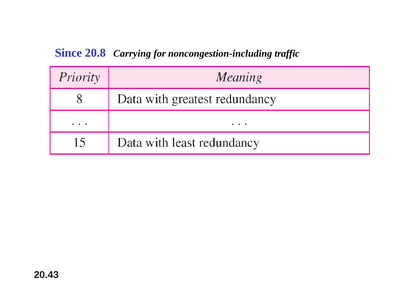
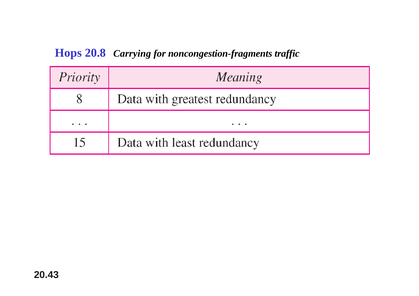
Since: Since -> Hops (68, 53)
noncongestion-including: noncongestion-including -> noncongestion-fragments (220, 54)
